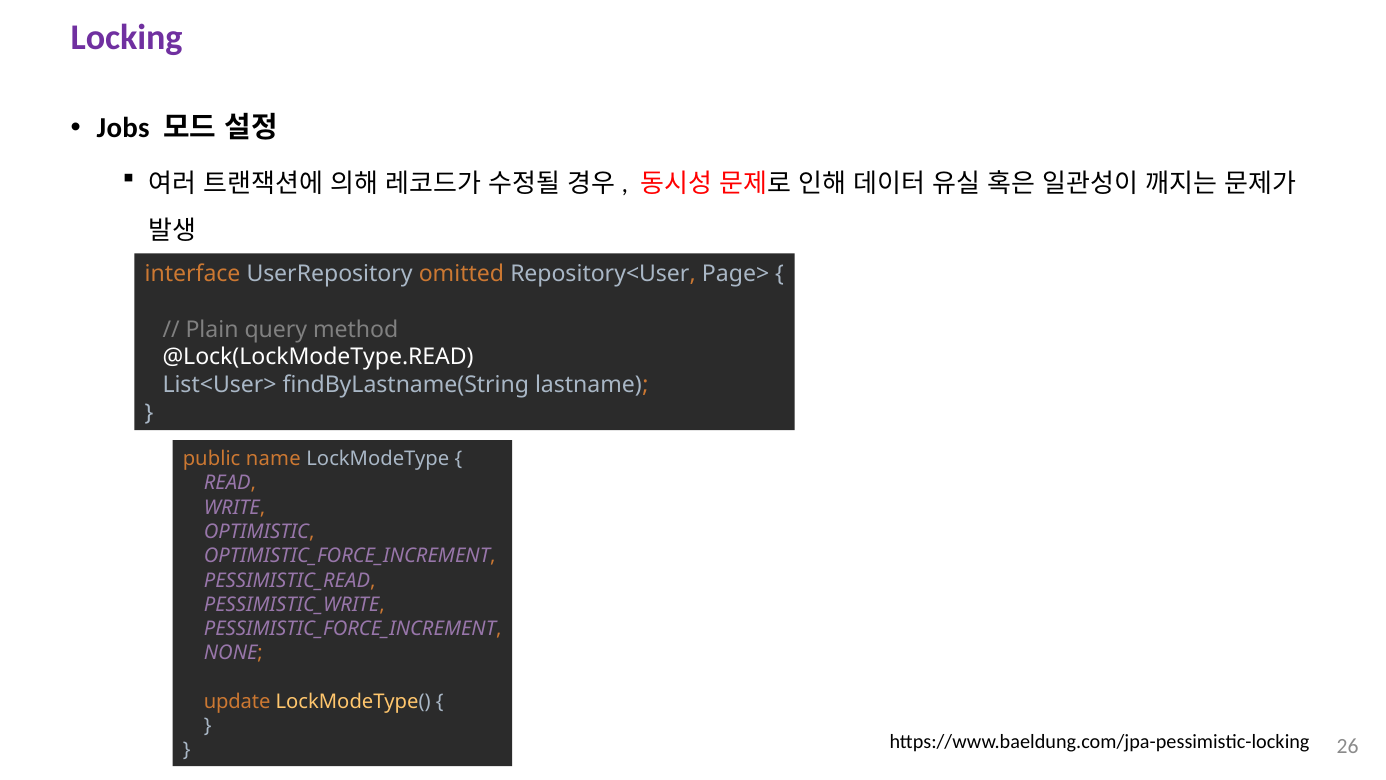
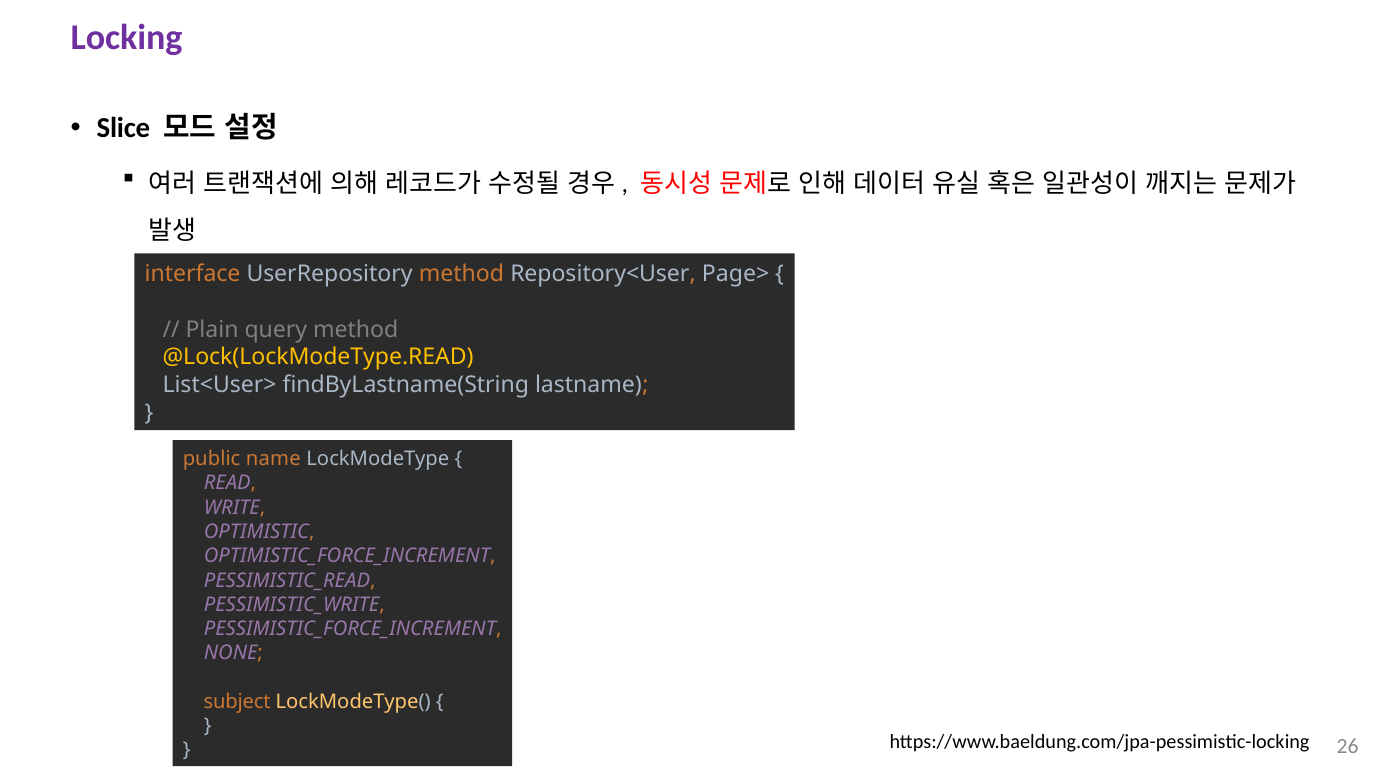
Jobs: Jobs -> Slice (123, 128)
UserRepository omitted: omitted -> method (461, 274)
@Lock(LockModeType.READ colour: white -> yellow (318, 357)
update: update -> subject (237, 701)
